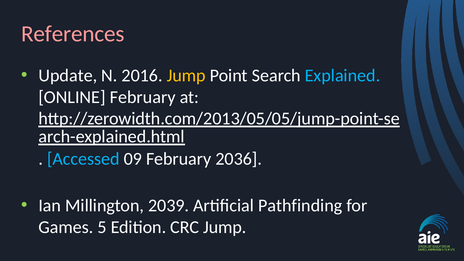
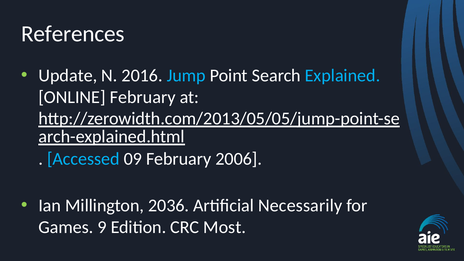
References colour: pink -> white (73, 34)
Jump colour: yellow -> light blue (186, 75)
2036: 2036 -> 2006 (239, 159)
2039: 2039 -> 2036 (169, 206)
Pathfinding: Pathfinding -> Necessarily (300, 206)
5: 5 -> 9 (102, 227)
CRC Jump: Jump -> Most (225, 227)
